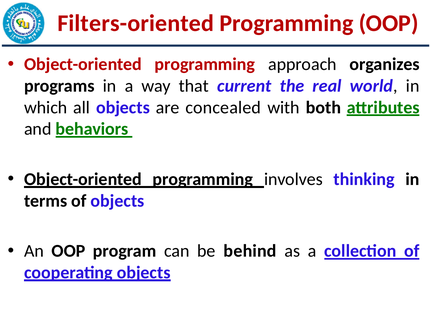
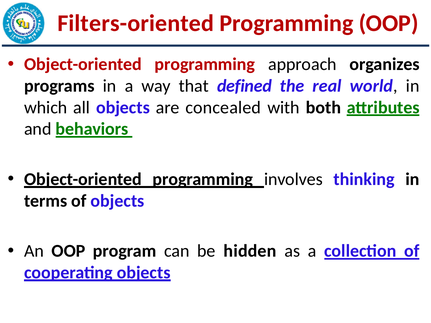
current: current -> defined (245, 86)
behind: behind -> hidden (250, 251)
